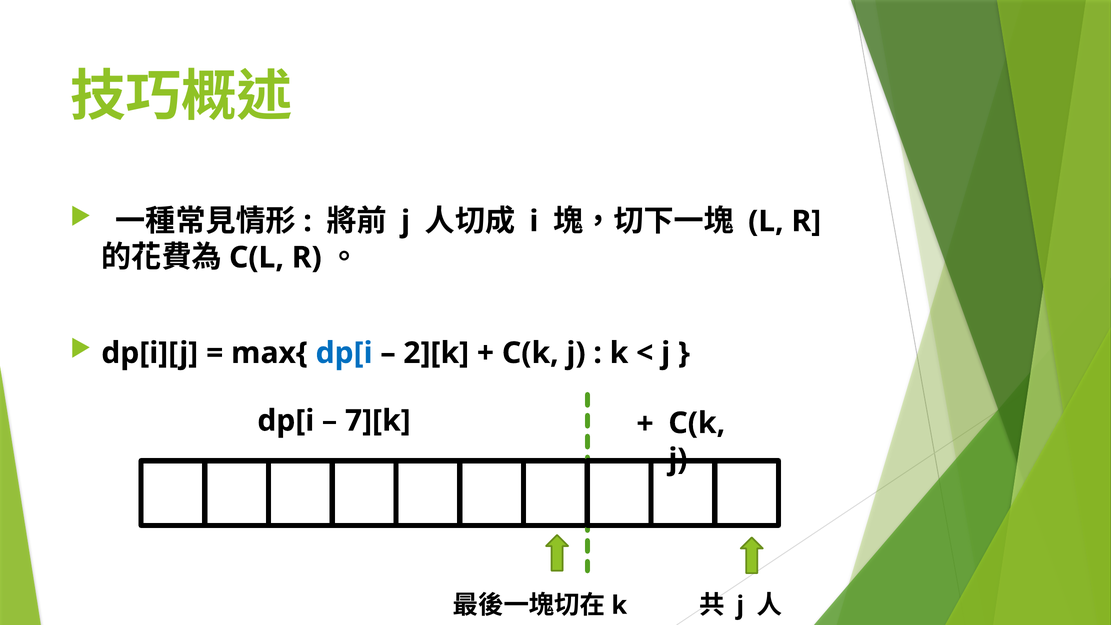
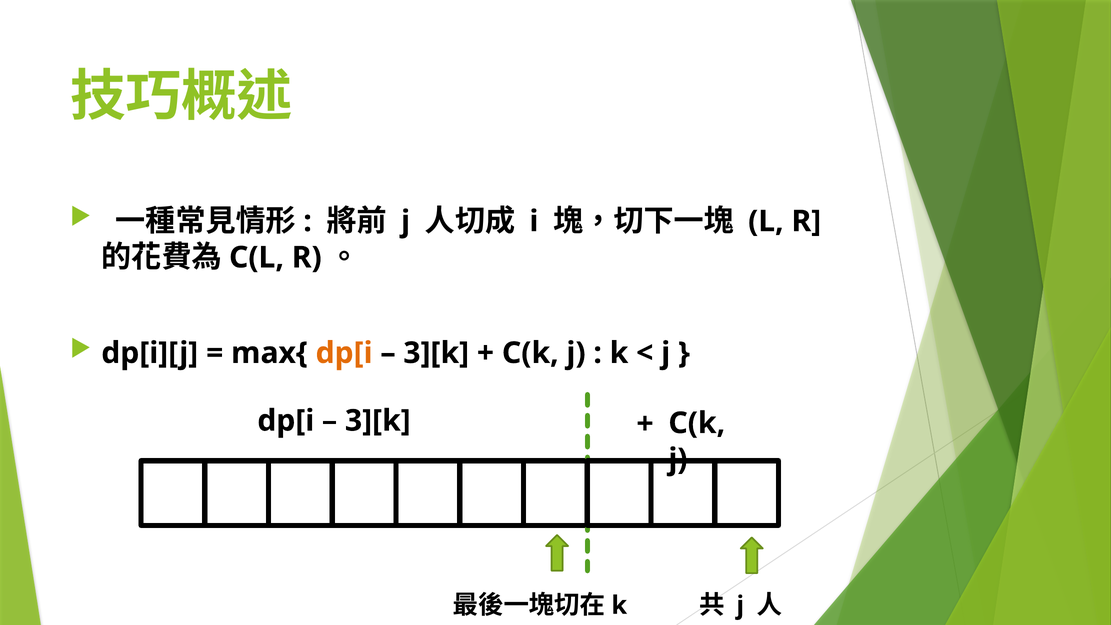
dp[i colour: blue -> orange (344, 353)
2][k: 2][k -> 3][k (436, 353)
7][k: 7][k -> 3][k (378, 421)
